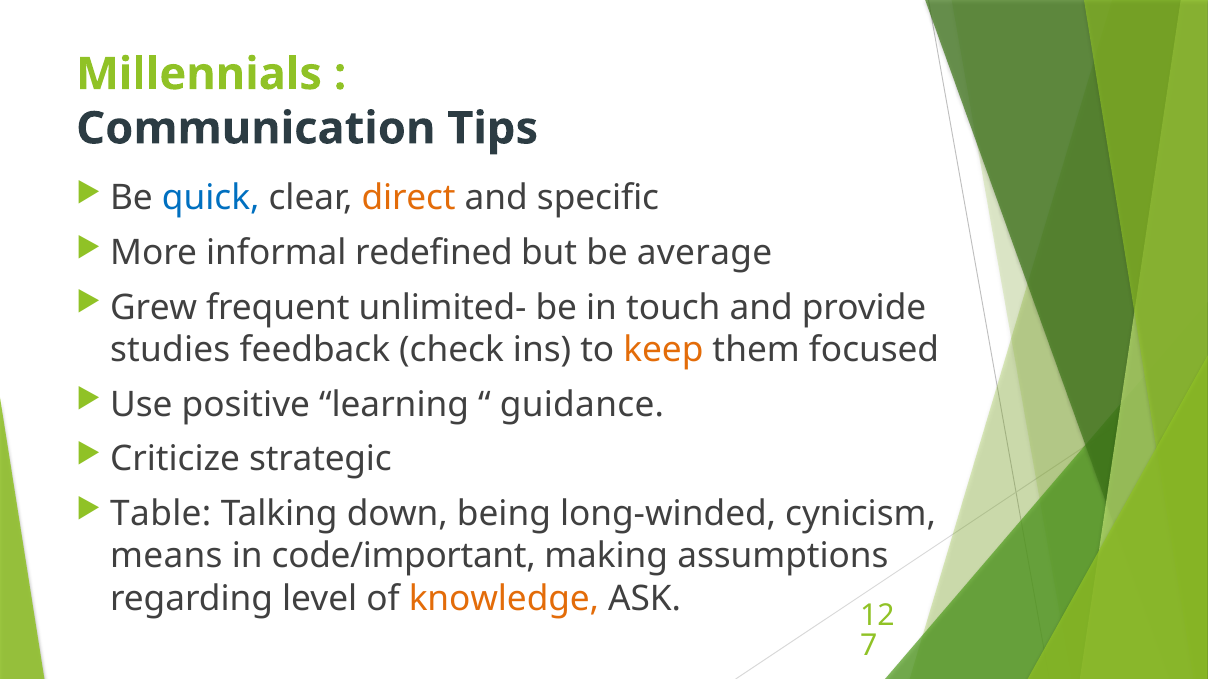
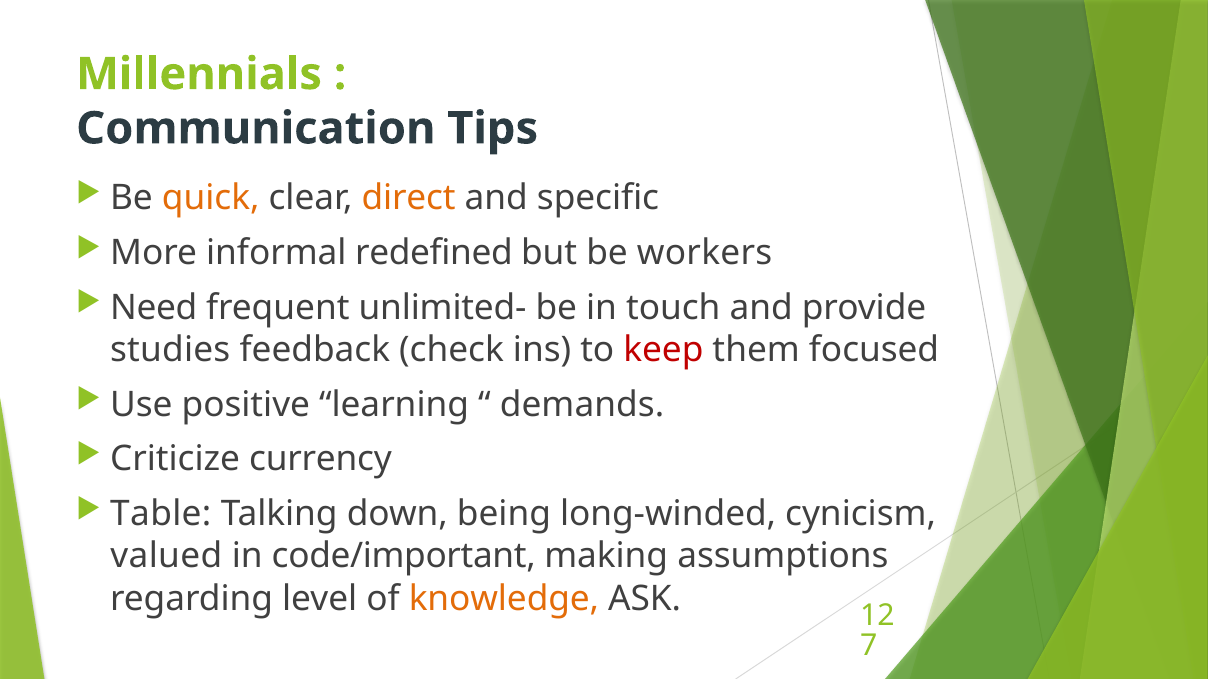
quick colour: blue -> orange (211, 198)
average: average -> workers (705, 253)
Grew: Grew -> Need (154, 308)
keep colour: orange -> red (663, 350)
guidance: guidance -> demands (582, 405)
strategic: strategic -> currency (320, 460)
means: means -> valued (166, 557)
